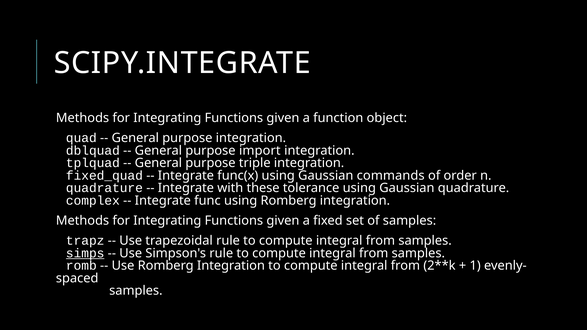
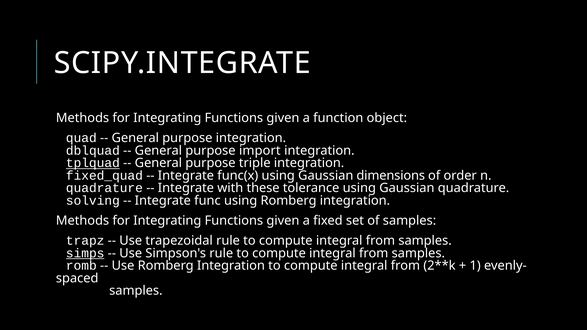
tplquad underline: none -> present (93, 163)
commands: commands -> dimensions (391, 176)
complex: complex -> solving (93, 201)
